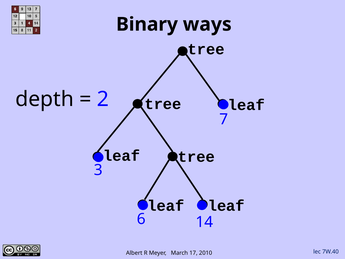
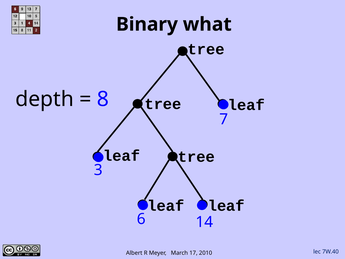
ways: ways -> what (207, 24)
2: 2 -> 8 (103, 99)
